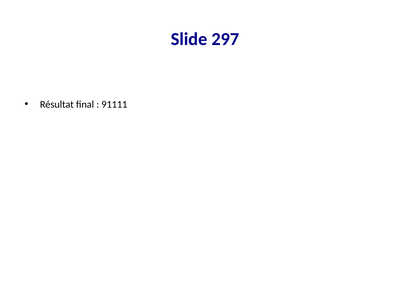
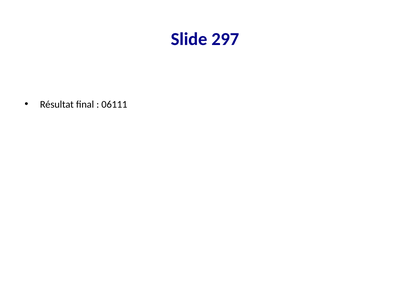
91111: 91111 -> 06111 (114, 105)
